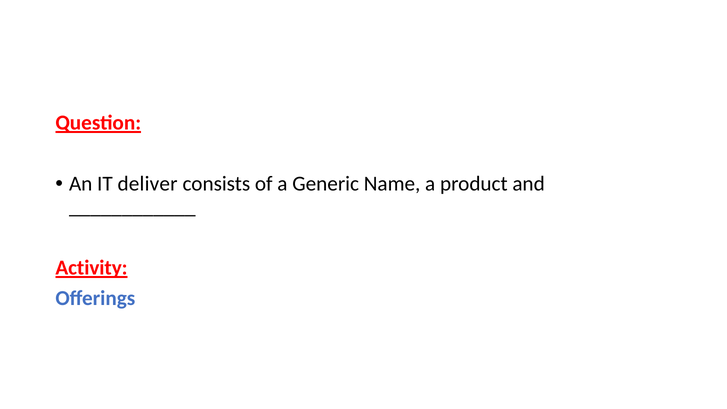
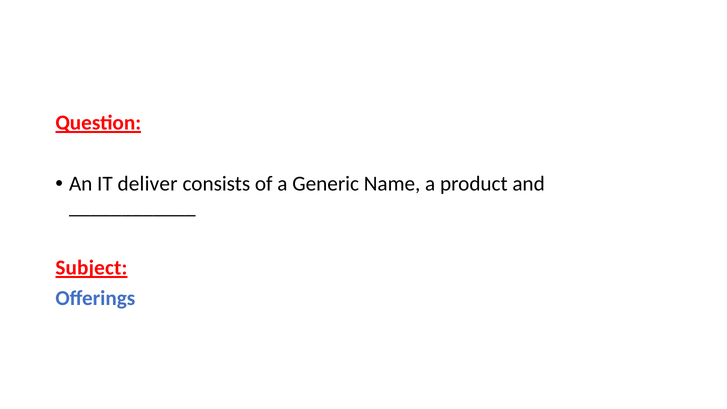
Activity: Activity -> Subject (91, 268)
